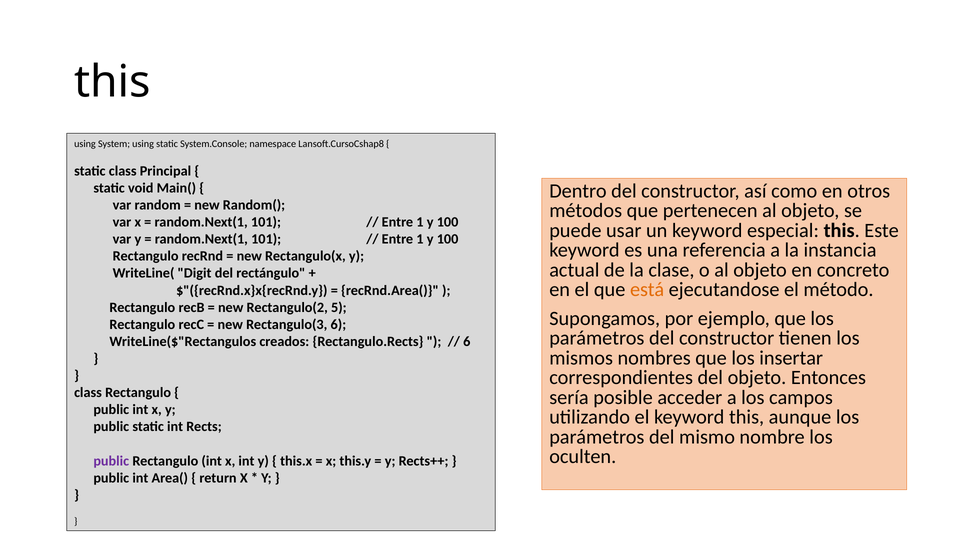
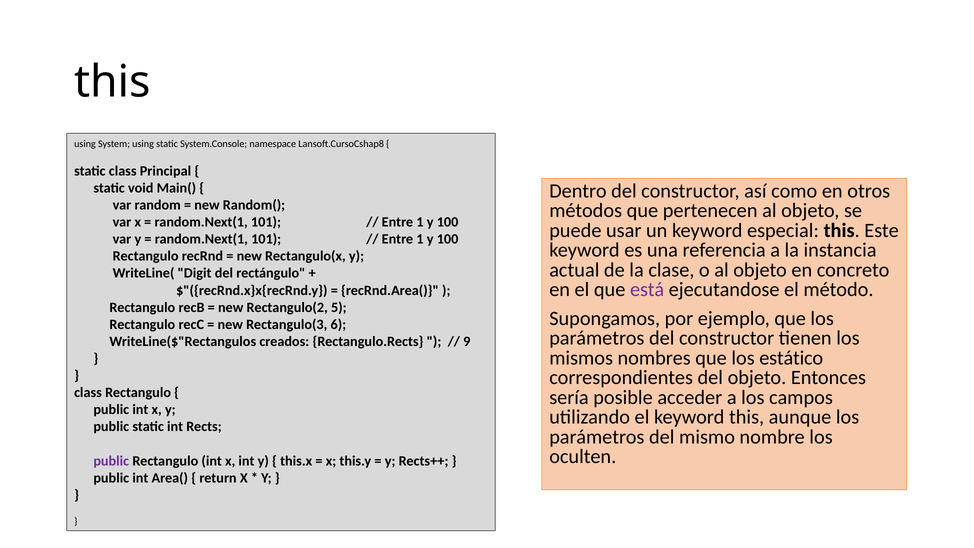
está colour: orange -> purple (647, 290)
6: 6 -> 9 (467, 341)
insertar: insertar -> estático (791, 358)
